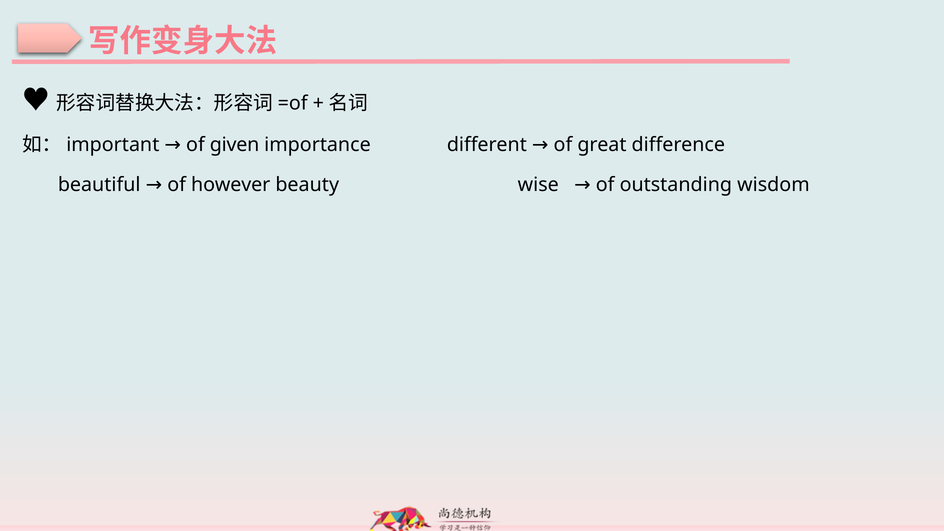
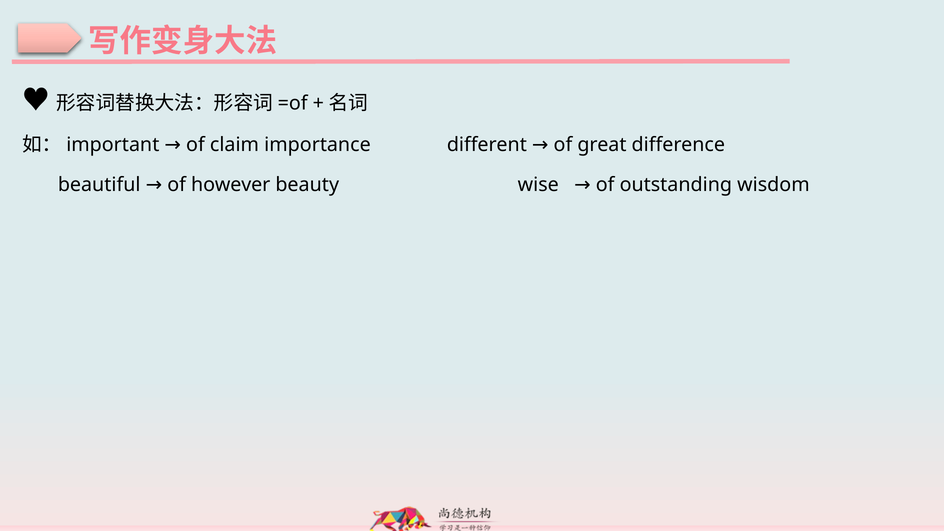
given: given -> claim (234, 145)
